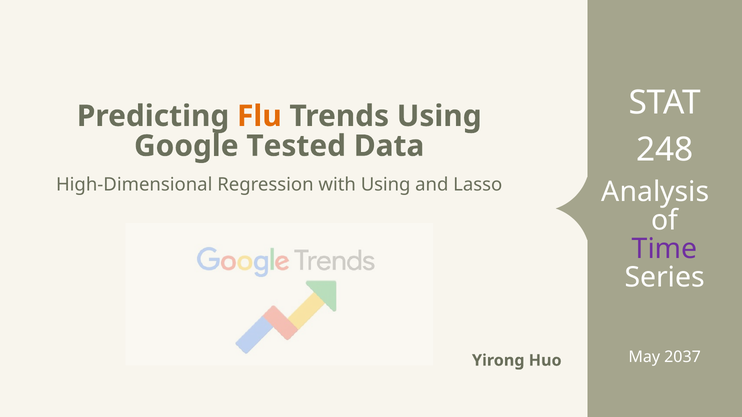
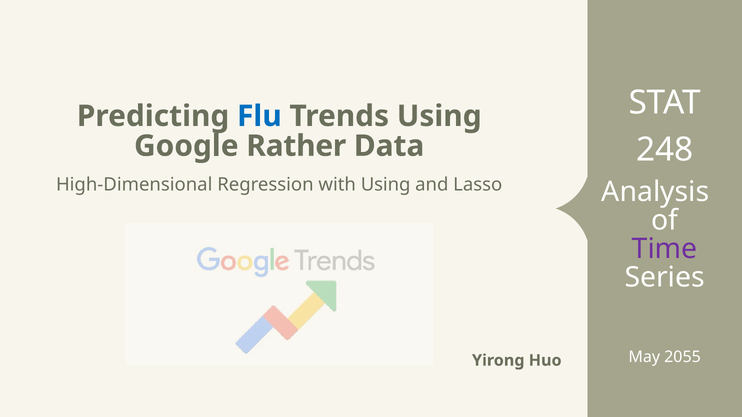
Flu colour: orange -> blue (259, 116)
Tested: Tested -> Rather (296, 146)
2037: 2037 -> 2055 (683, 357)
